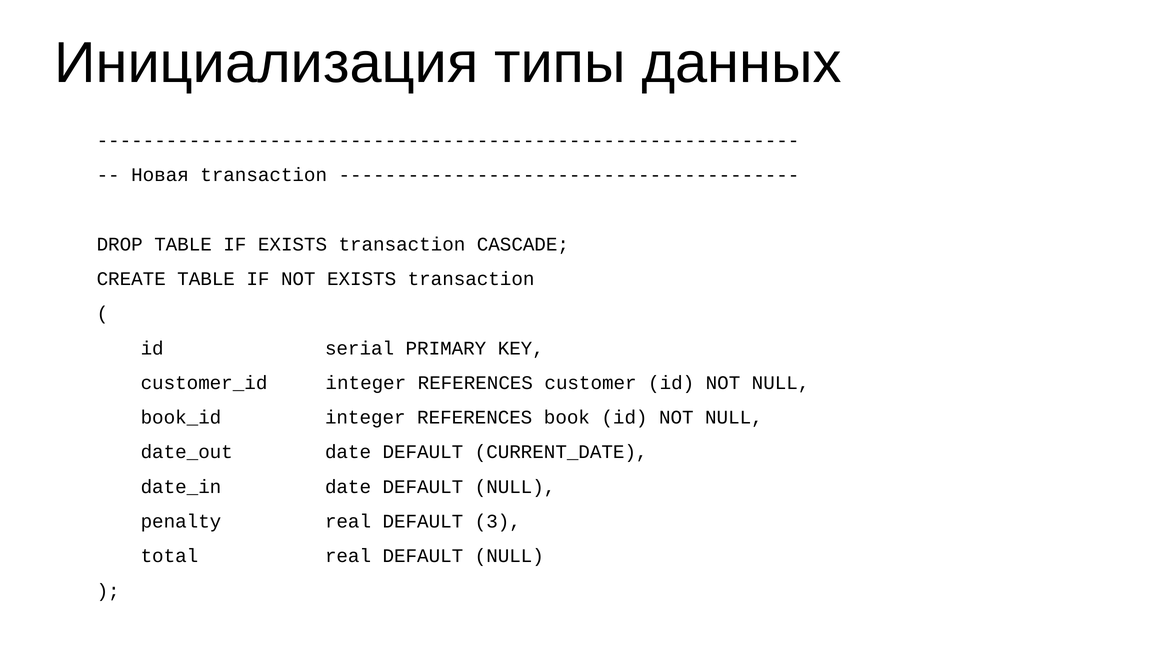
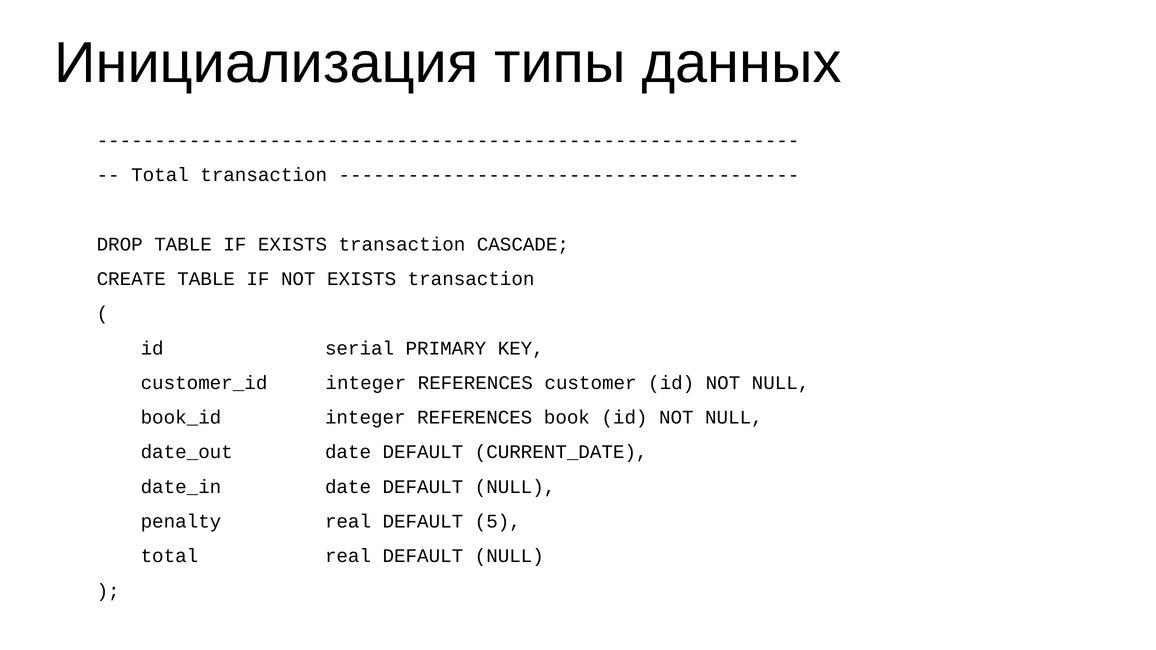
Новая: Новая -> Total (160, 175)
3: 3 -> 5 (498, 522)
